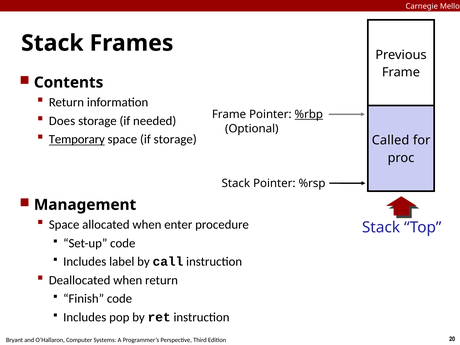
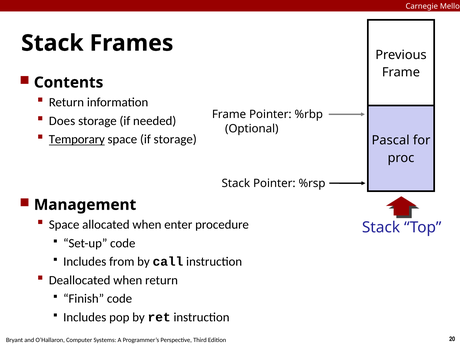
%rbp underline: present -> none (309, 114)
Called: Called -> Pascal (391, 140)
label: label -> from (122, 262)
